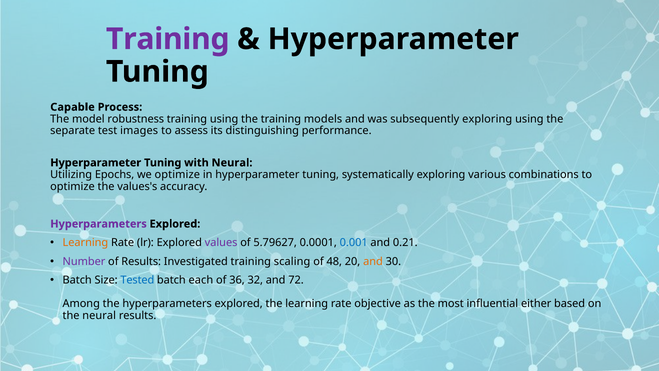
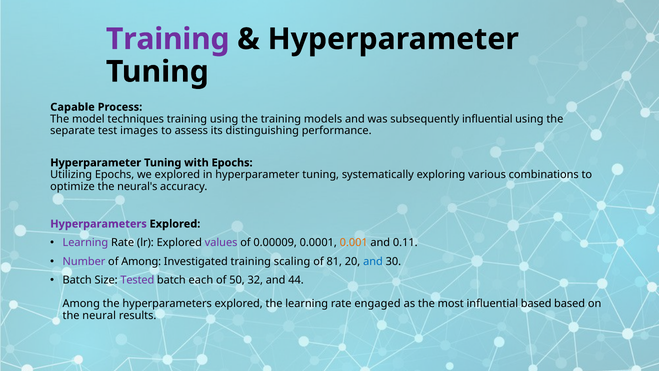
robustness: robustness -> techniques (136, 119)
subsequently exploring: exploring -> influential (487, 119)
with Neural: Neural -> Epochs (232, 163)
we optimize: optimize -> explored (177, 174)
values's: values's -> neural's (137, 186)
Learning colour: orange -> purple (85, 242)
5.79627: 5.79627 -> 0.00009 (275, 242)
0.001 colour: blue -> orange (354, 242)
0.21: 0.21 -> 0.11 (405, 242)
of Results: Results -> Among (141, 261)
48: 48 -> 81 (334, 261)
and colour: orange -> blue (373, 261)
Tested colour: blue -> purple (137, 280)
36: 36 -> 50 (237, 280)
72: 72 -> 44 (296, 280)
objective: objective -> engaged (378, 304)
influential either: either -> based (536, 304)
